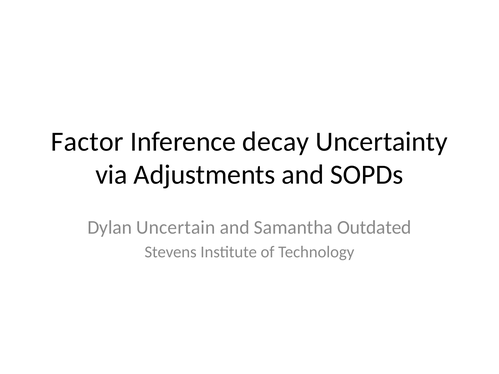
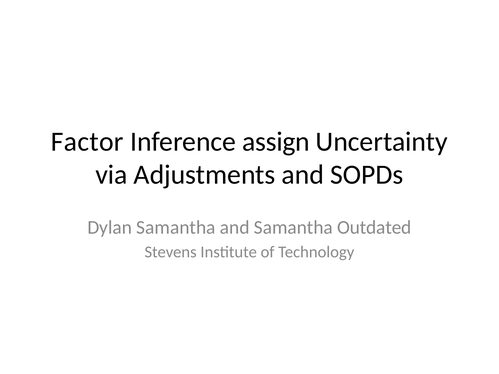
decay: decay -> assign (276, 142)
Dylan Uncertain: Uncertain -> Samantha (176, 228)
